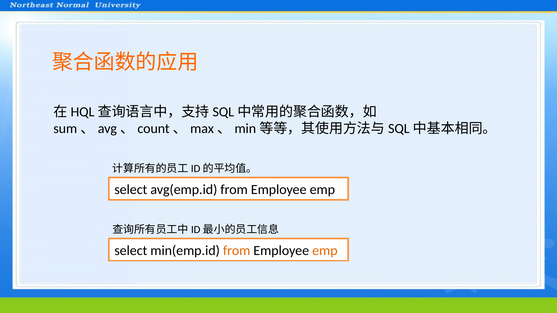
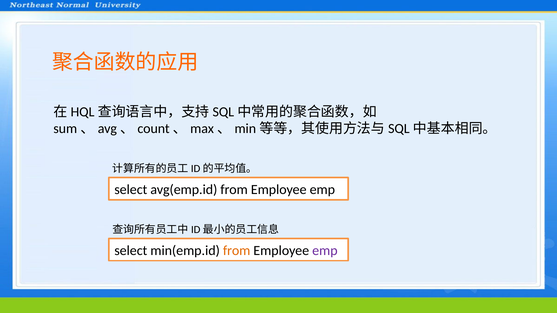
emp colour: orange -> purple (325, 251)
